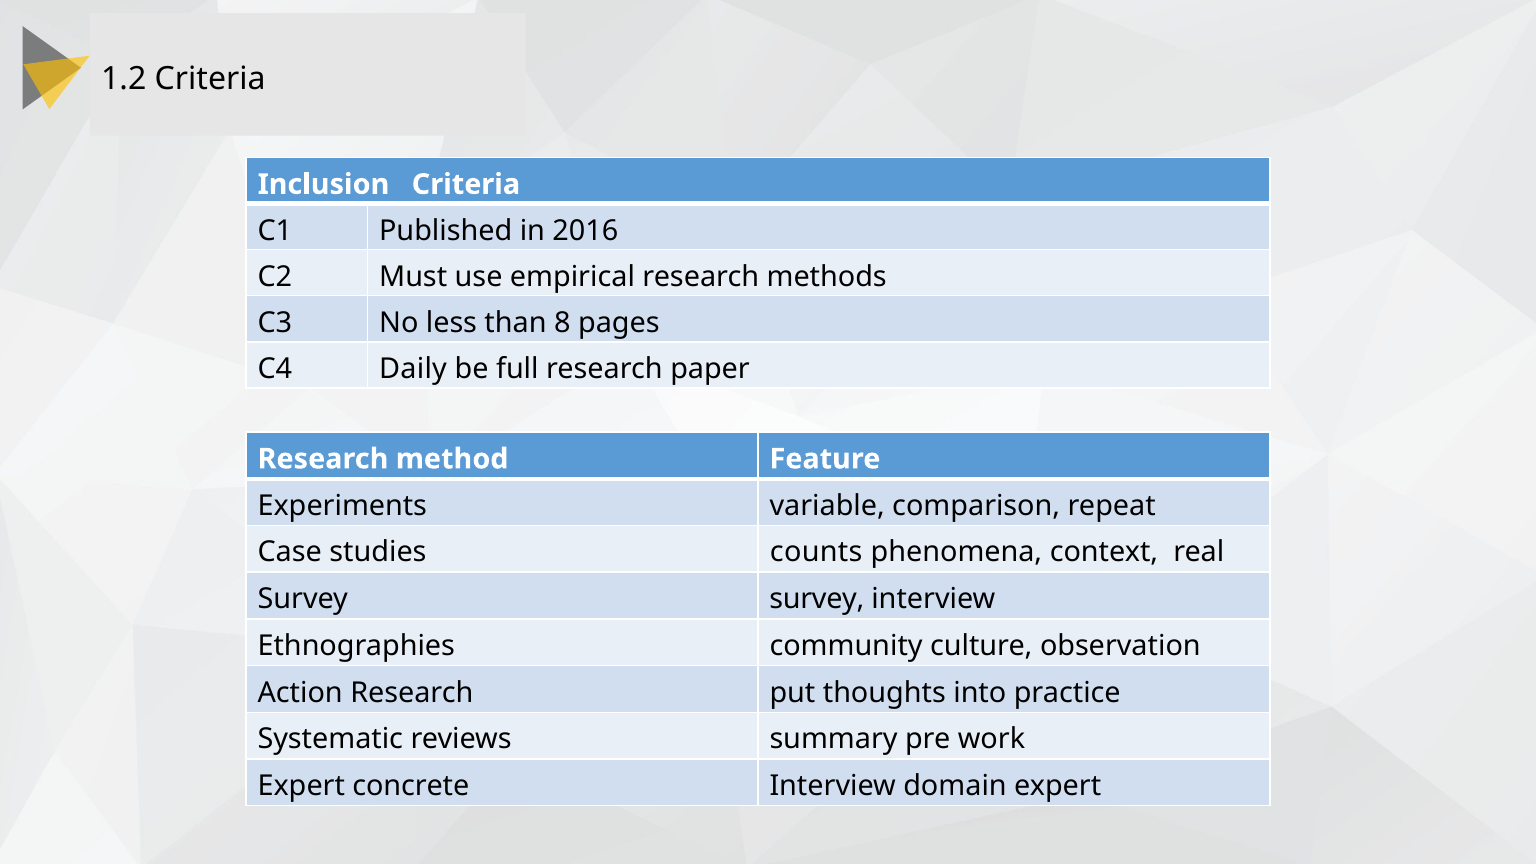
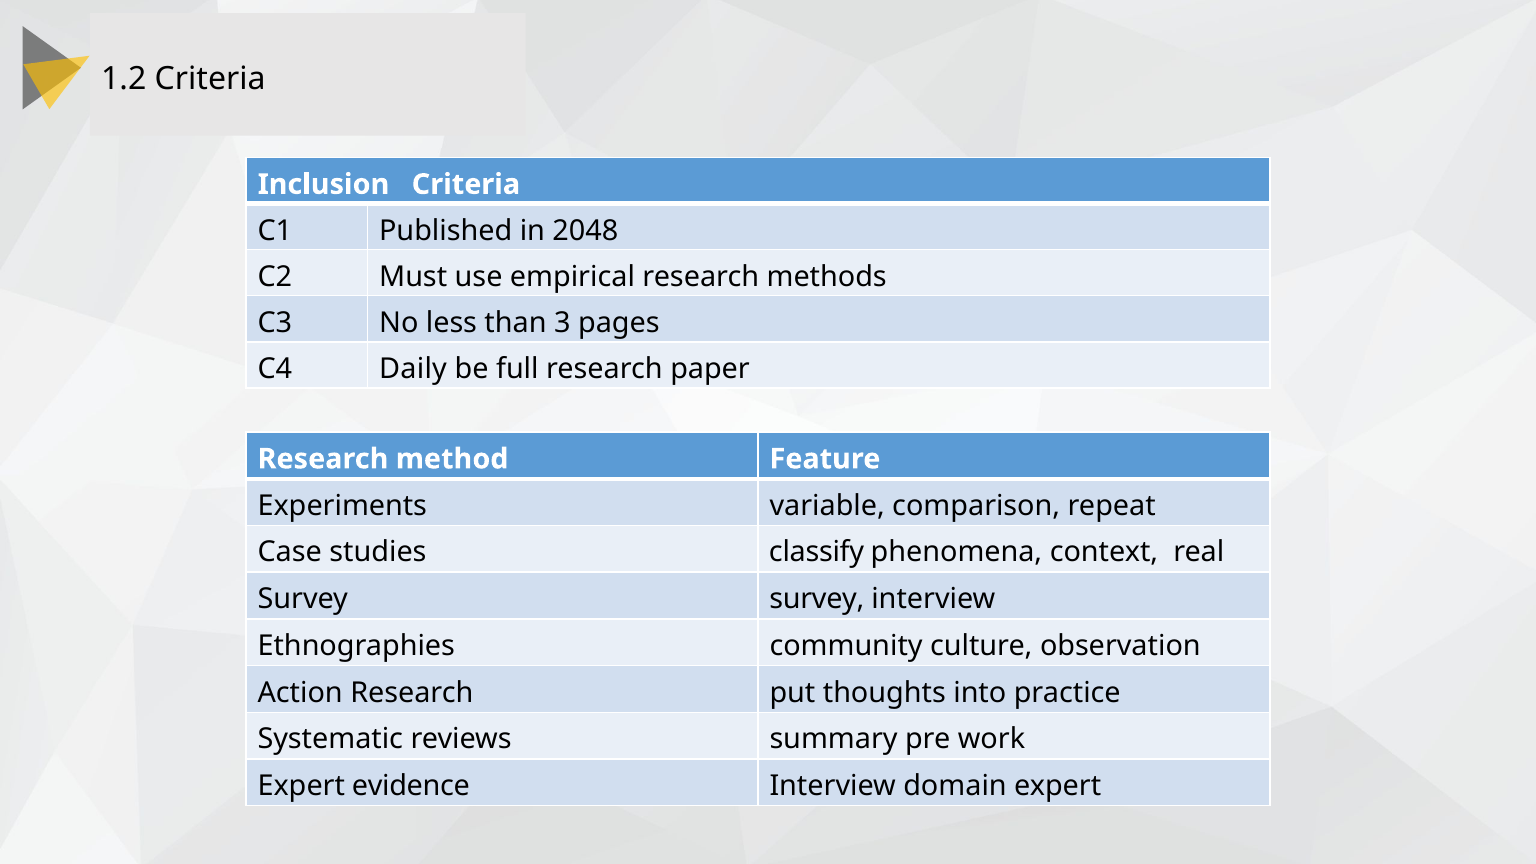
2016: 2016 -> 2048 (585, 231)
8: 8 -> 3 (562, 323)
counts: counts -> classify (816, 552)
concrete: concrete -> evidence (411, 786)
